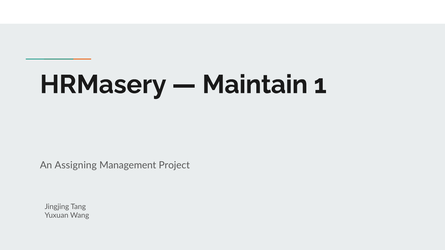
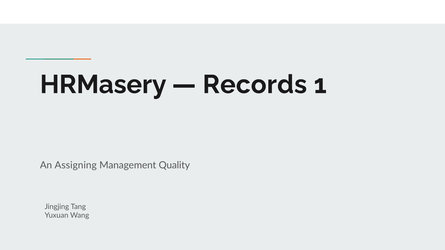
Maintain: Maintain -> Records (255, 85)
Project: Project -> Quality (174, 165)
